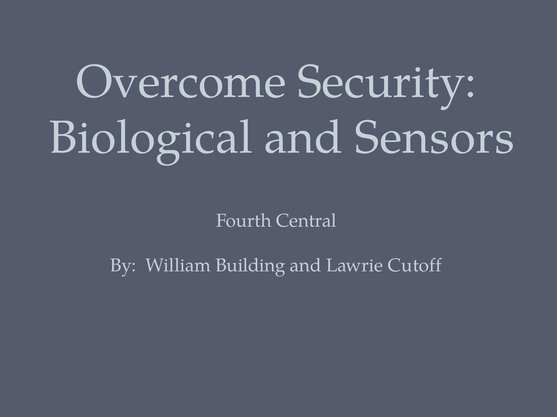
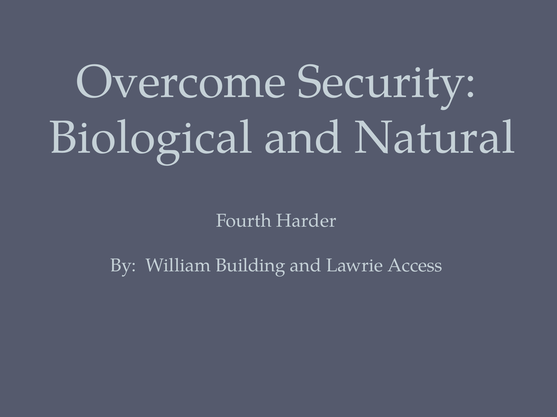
Sensors: Sensors -> Natural (435, 138)
Central: Central -> Harder (306, 221)
Cutoff: Cutoff -> Access (415, 266)
